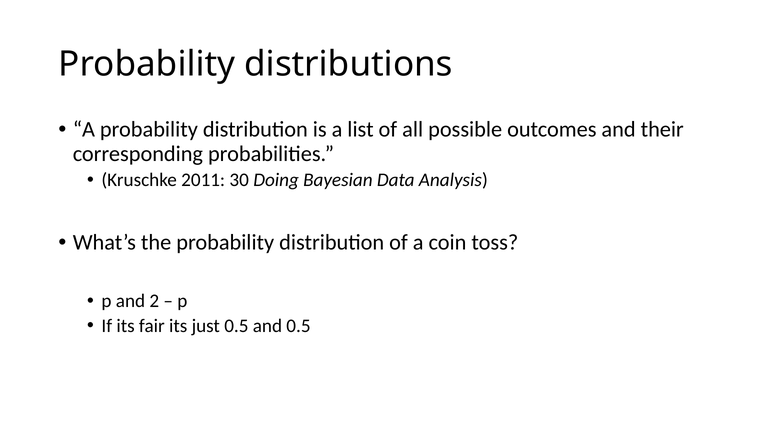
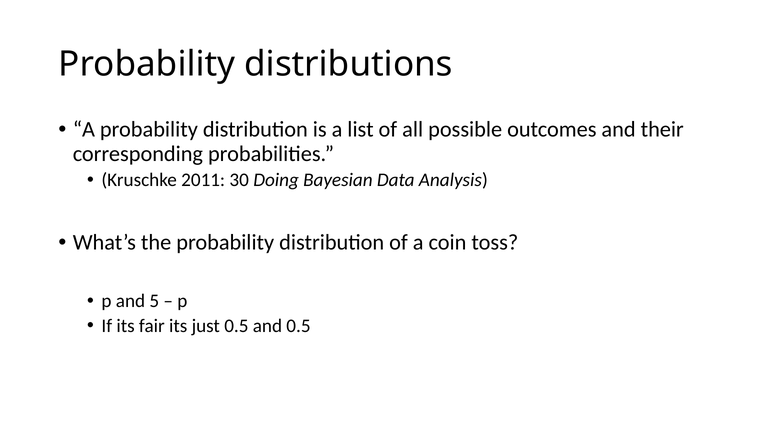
2: 2 -> 5 (154, 301)
